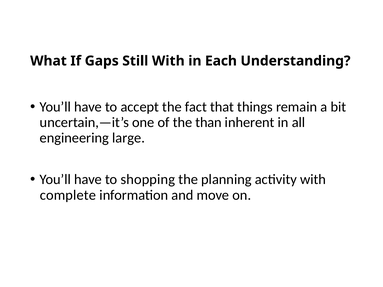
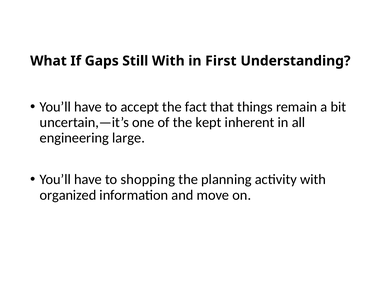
Each: Each -> First (221, 61)
than: than -> kept (209, 122)
complete: complete -> organized (68, 195)
